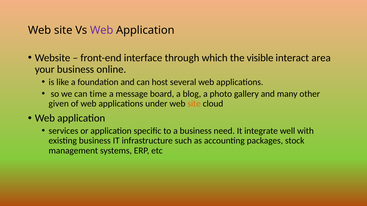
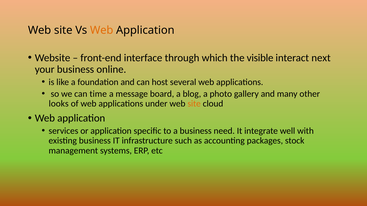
Web colour: purple -> orange (102, 30)
area: area -> next (321, 58)
given: given -> looks (59, 104)
